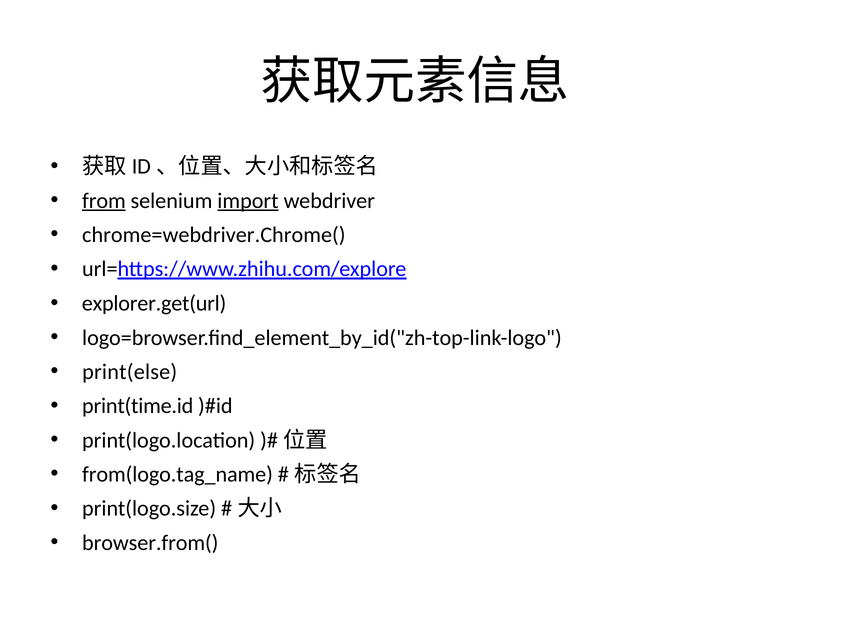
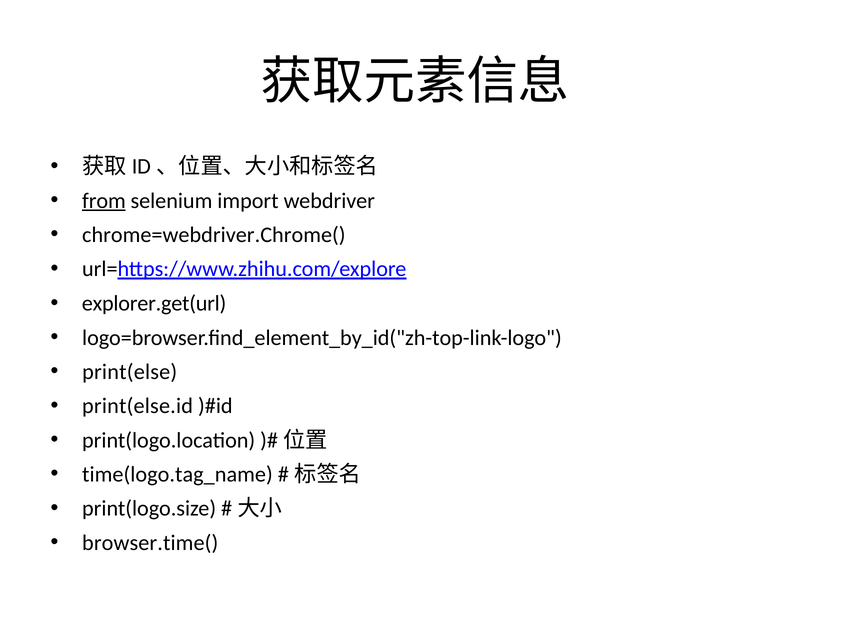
import underline: present -> none (248, 201)
print(time.id: print(time.id -> print(else.id (138, 406)
from(logo.tag_name: from(logo.tag_name -> time(logo.tag_name (177, 474)
browser.from(: browser.from( -> browser.time( (150, 542)
